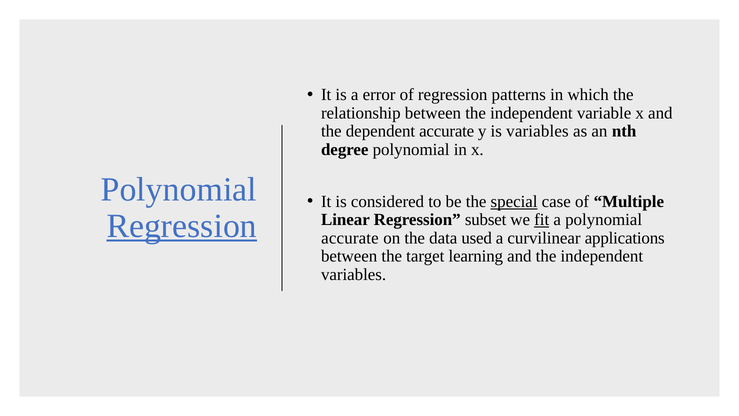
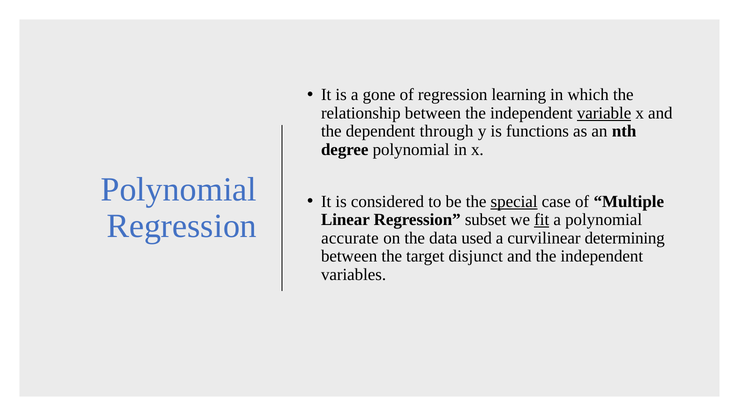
error: error -> gone (379, 95)
patterns: patterns -> learning (519, 95)
variable underline: none -> present (604, 113)
dependent accurate: accurate -> through (447, 131)
is variables: variables -> functions (538, 131)
Regression underline: present -> none (182, 226)
applications: applications -> determining (625, 238)
learning: learning -> disjunct (476, 256)
